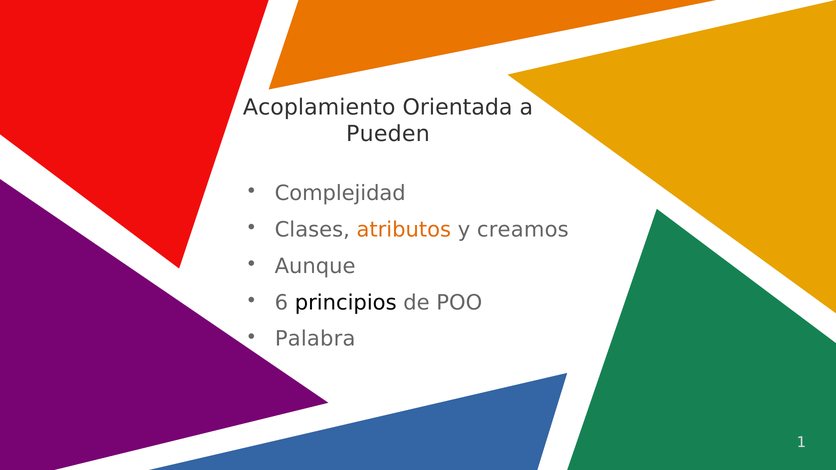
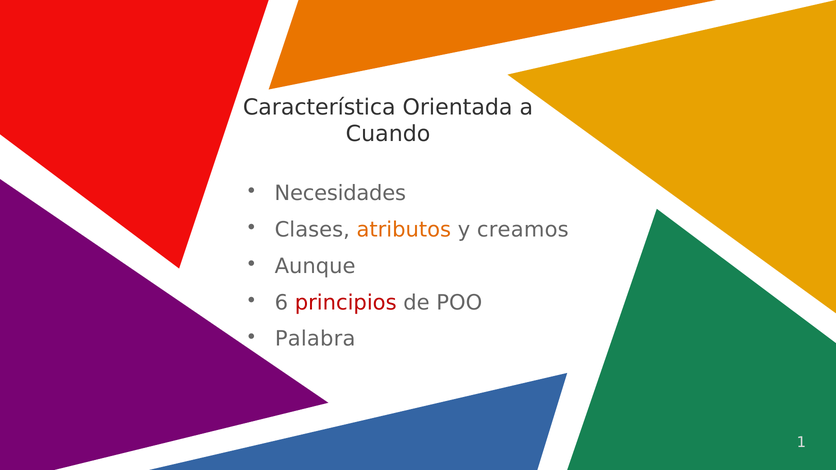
Acoplamiento: Acoplamiento -> Característica (319, 108)
Pueden: Pueden -> Cuando (388, 134)
Complejidad: Complejidad -> Necesidades (340, 193)
principios colour: black -> red (346, 303)
